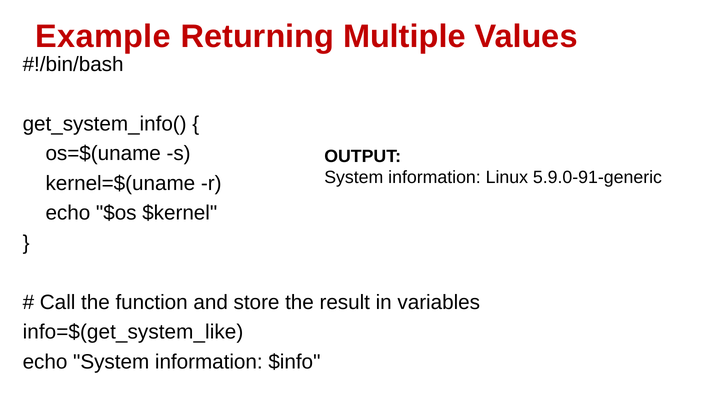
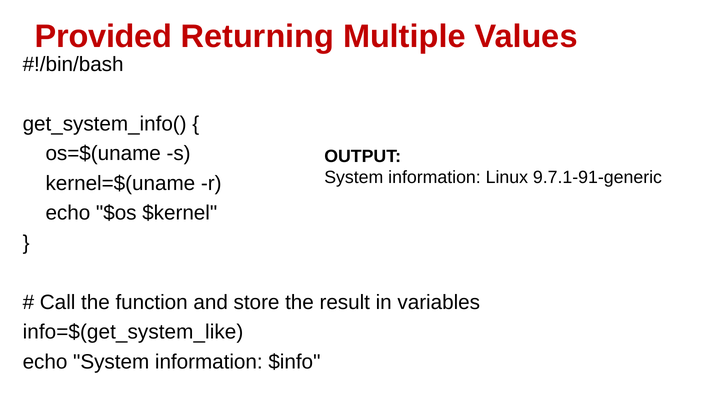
Example: Example -> Provided (103, 37)
5.9.0-91-generic: 5.9.0-91-generic -> 9.7.1-91-generic (597, 177)
